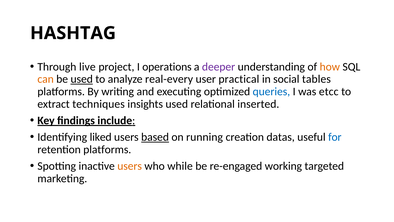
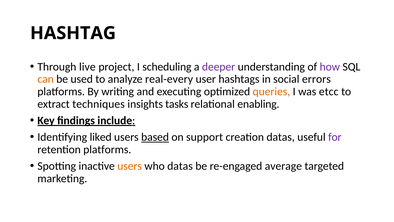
operations: operations -> scheduling (167, 67)
how colour: orange -> purple (330, 67)
used underline: present -> none (82, 79)
practical: practical -> hashtags (239, 79)
tables: tables -> errors (316, 79)
queries colour: blue -> orange (271, 91)
insights used: used -> tasks (177, 104)
inserted: inserted -> enabling (258, 104)
running: running -> support (205, 137)
for colour: blue -> purple (335, 137)
who while: while -> datas (180, 166)
working: working -> average (283, 166)
